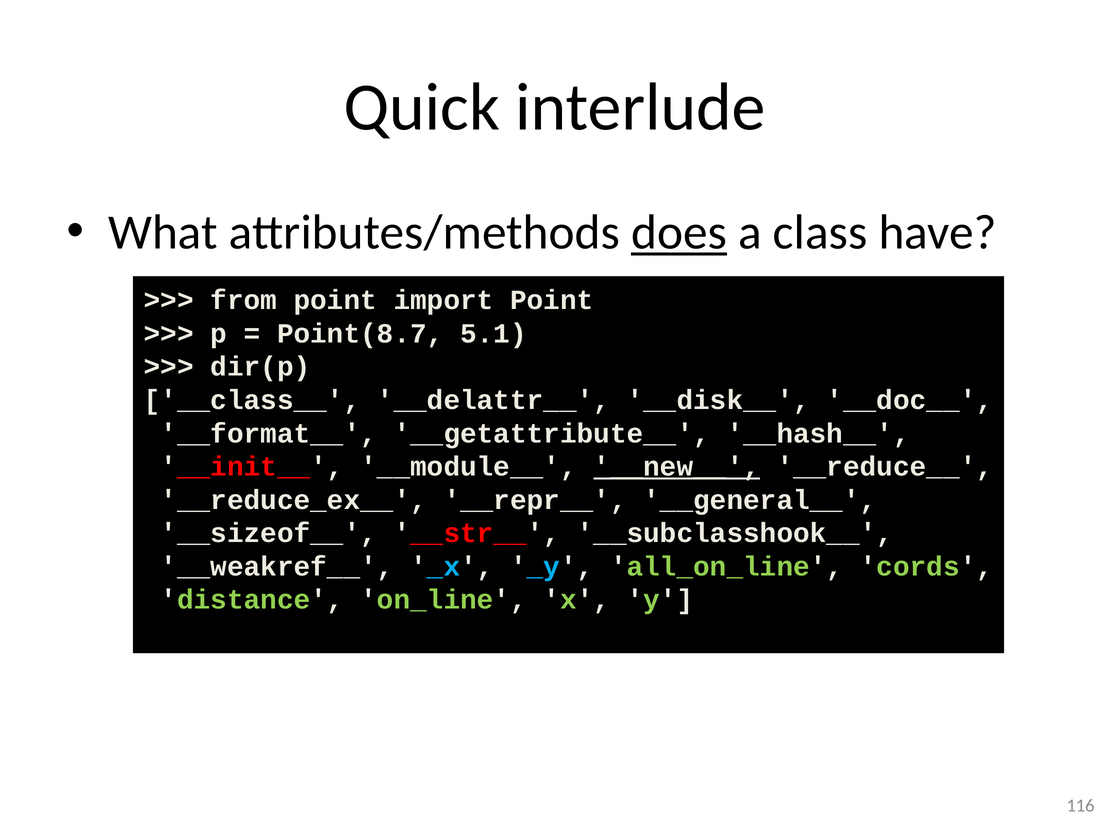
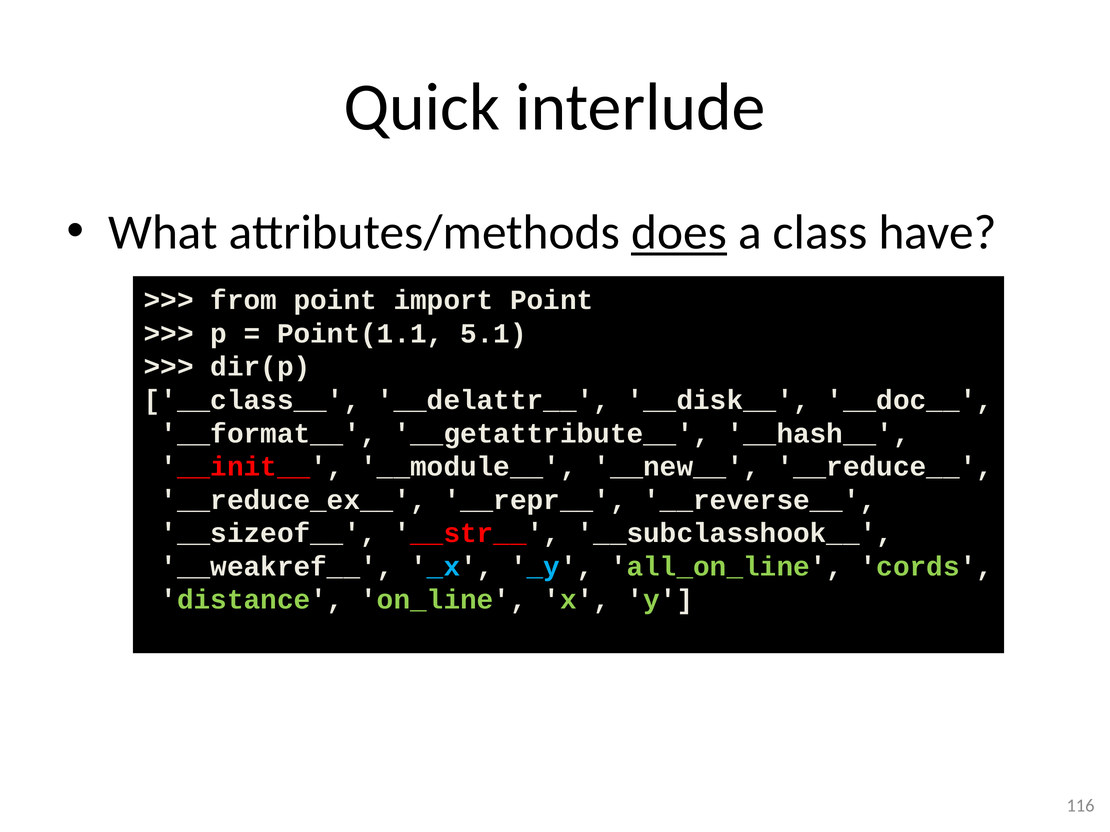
Point(8.7: Point(8.7 -> Point(1.1 (360, 334)
__new__ underline: present -> none (677, 467)
__general__: __general__ -> __reverse__ (760, 500)
